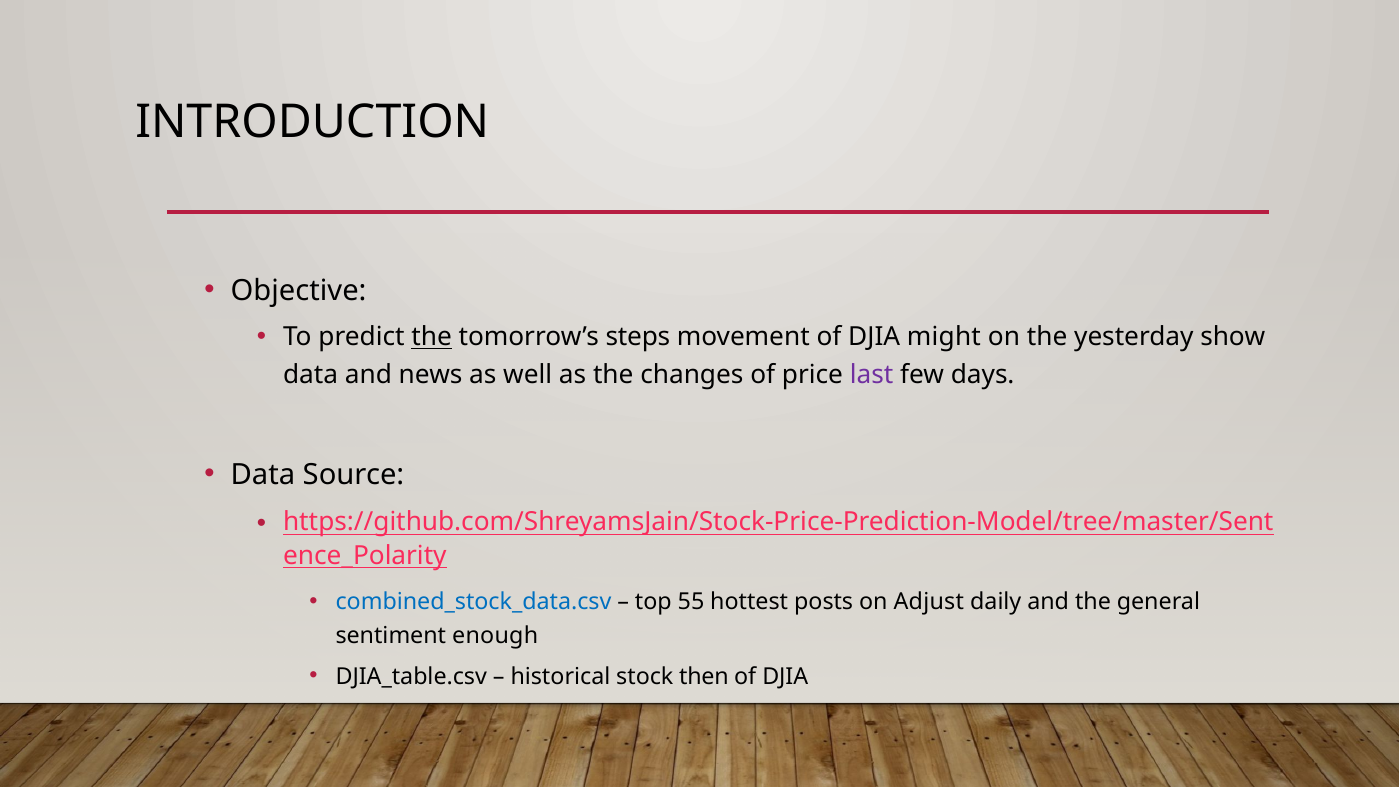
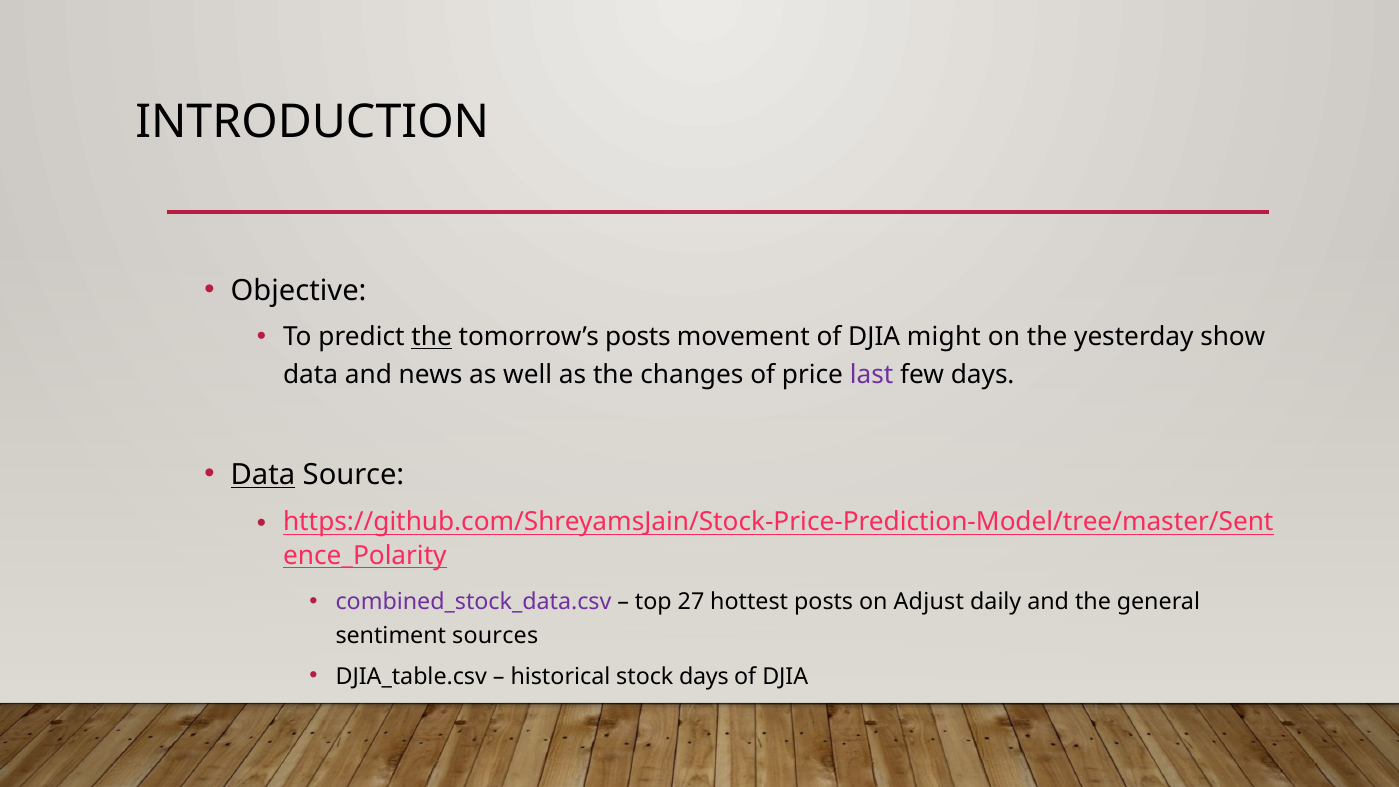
tomorrow’s steps: steps -> posts (638, 337)
Data underline: none -> present (263, 475)
combined_stock_data.csv colour: blue -> purple (473, 602)
55: 55 -> 27 (691, 602)
enough: enough -> sources (495, 636)
stock then: then -> days (704, 676)
